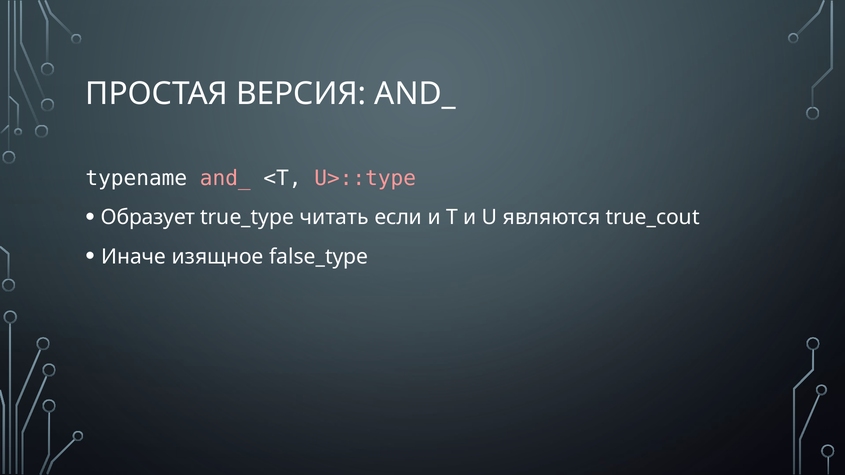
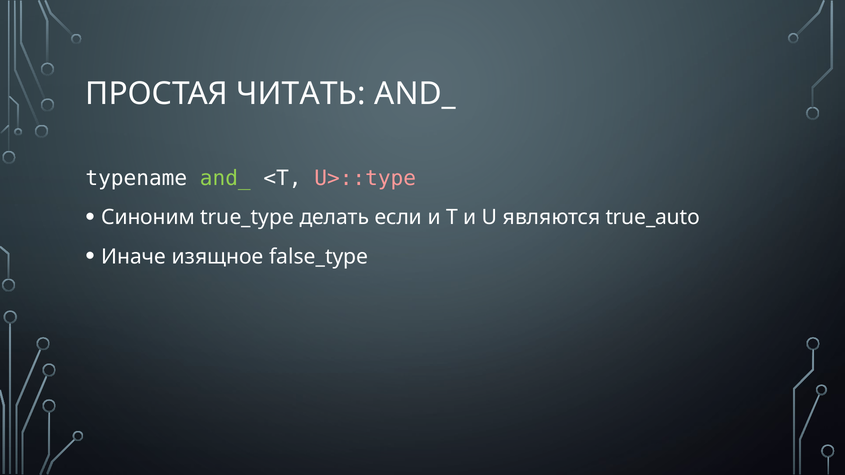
ВЕРСИЯ: ВЕРСИЯ -> ЧИТАТЬ (301, 94)
and_ colour: pink -> light green (225, 178)
Образует: Образует -> Синоним (148, 218)
читать: читать -> делать (334, 218)
true_cout: true_cout -> true_auto (653, 218)
